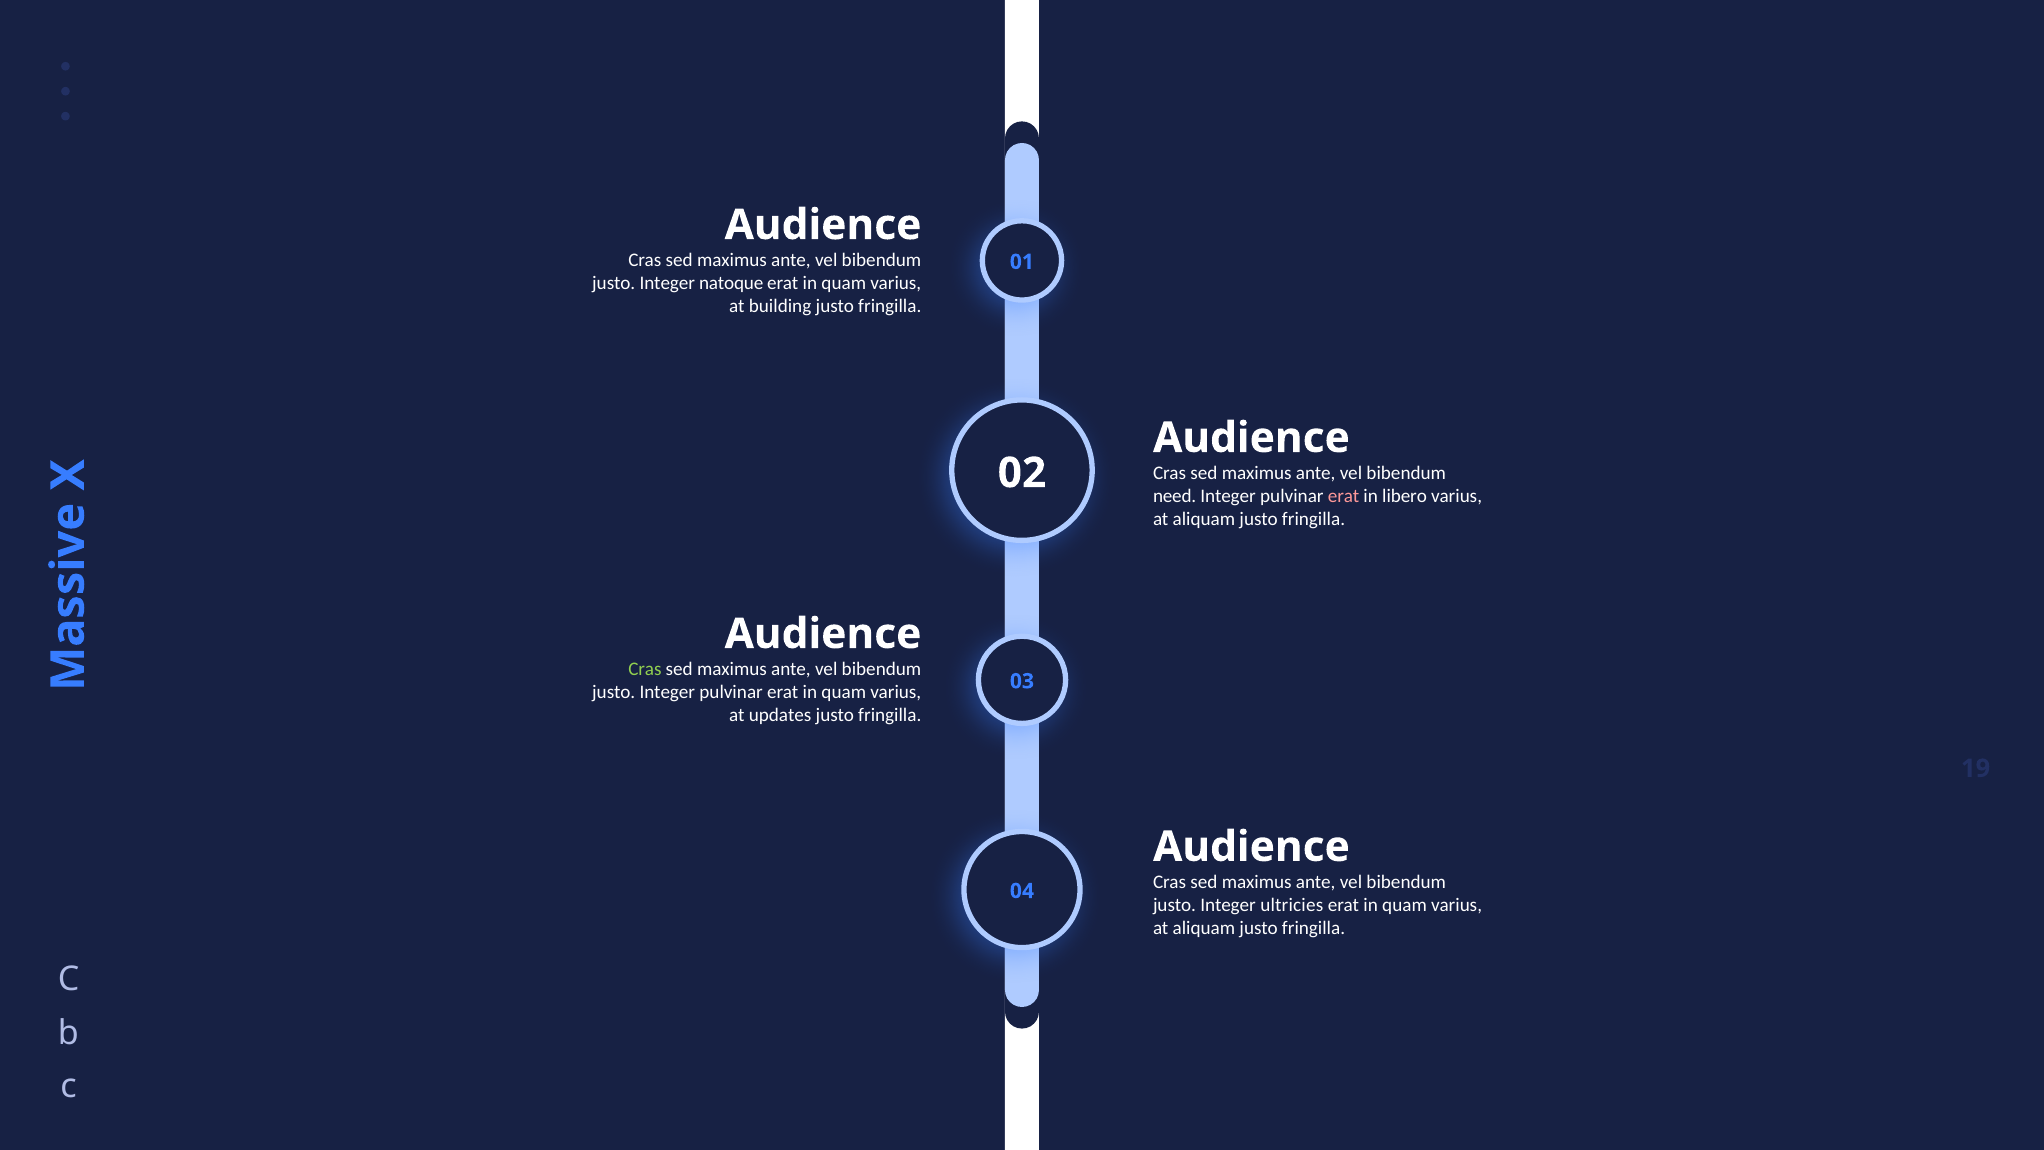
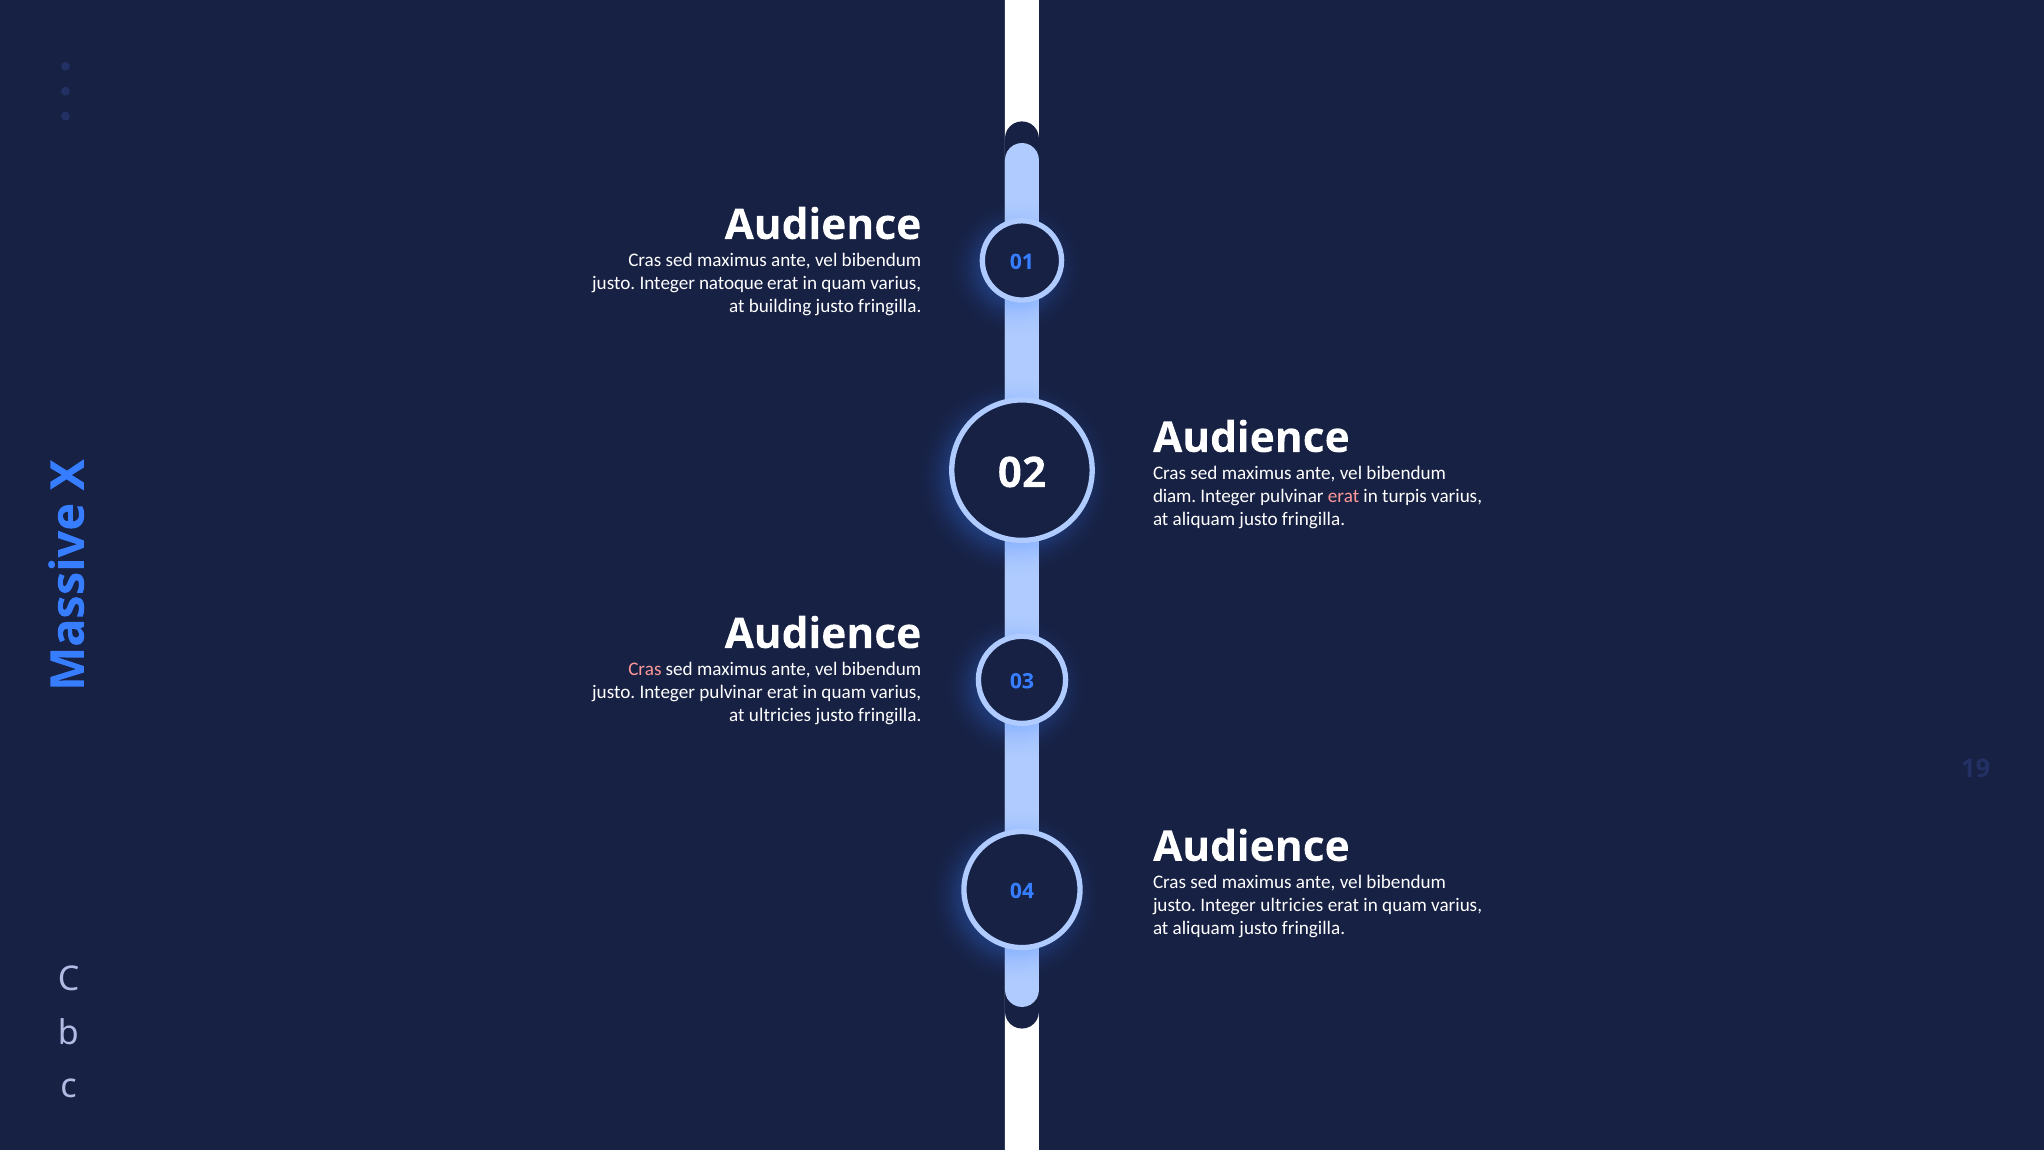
need: need -> diam (1175, 496)
libero: libero -> turpis (1405, 496)
Cras colour: light green -> pink (645, 669)
at updates: updates -> ultricies (780, 715)
